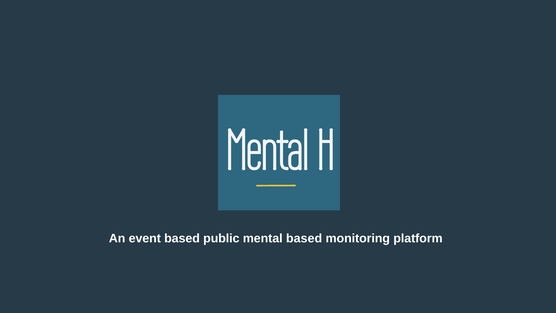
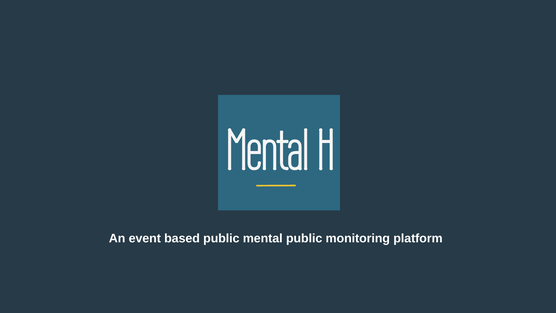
mental based: based -> public (304, 238)
